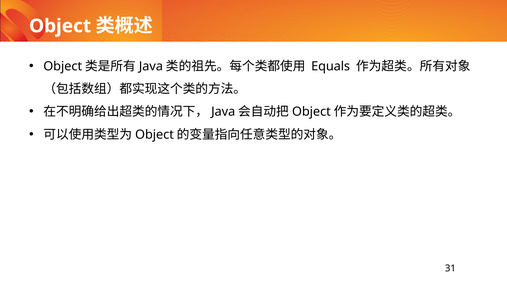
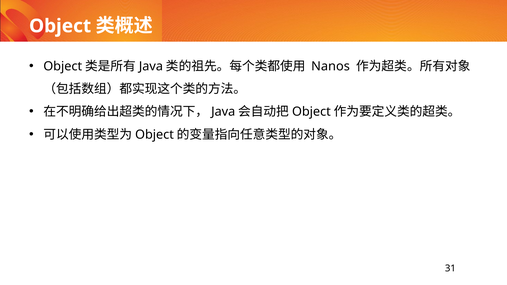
Equals: Equals -> Nanos (331, 66)
